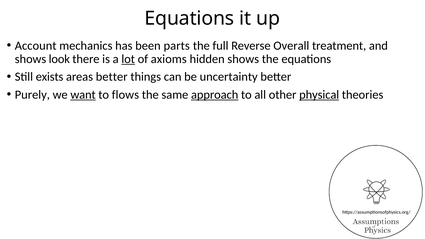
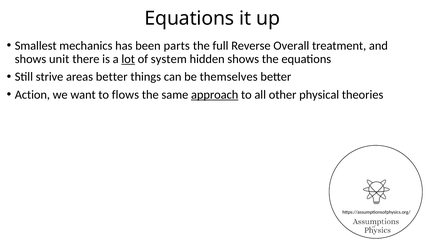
Account: Account -> Smallest (36, 46)
look: look -> unit (59, 59)
axioms: axioms -> system (169, 59)
exists: exists -> strive (50, 77)
uncertainty: uncertainty -> themselves (229, 77)
Purely: Purely -> Action (32, 95)
want underline: present -> none (83, 95)
physical underline: present -> none (319, 95)
